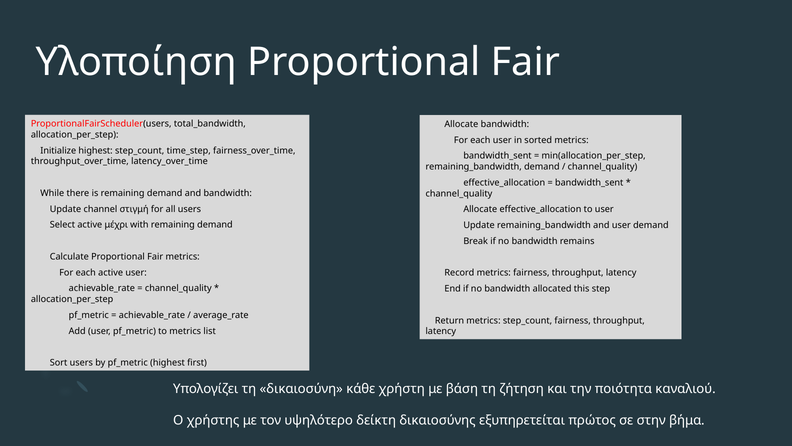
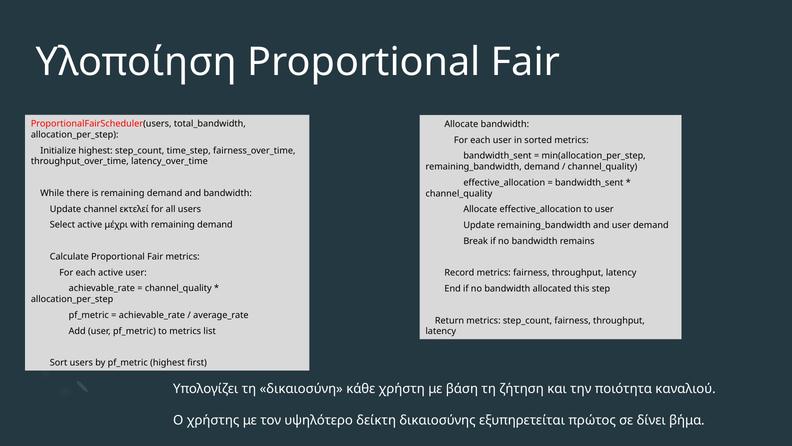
στιγμή: στιγμή -> εκτελεί (134, 209)
στην: στην -> δίνει (651, 420)
